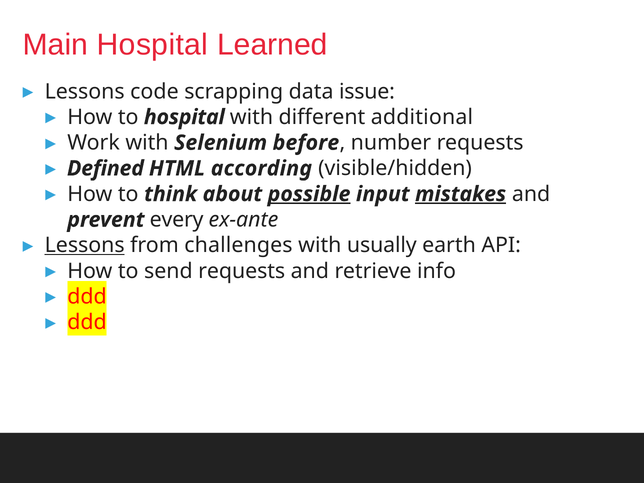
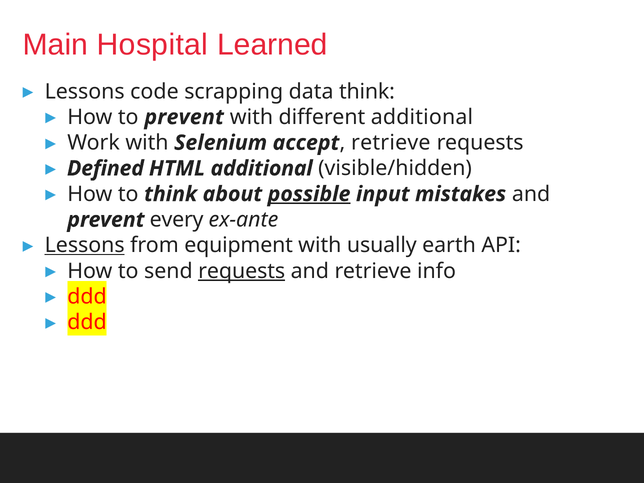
data issue: issue -> think (367, 91)
to hospital: hospital -> prevent (184, 117)
before: before -> accept (306, 143)
number: number -> retrieve (391, 143)
HTML according: according -> additional (262, 168)
mistakes underline: present -> none (461, 194)
challenges: challenges -> equipment (239, 245)
requests underline: none -> present (242, 271)
